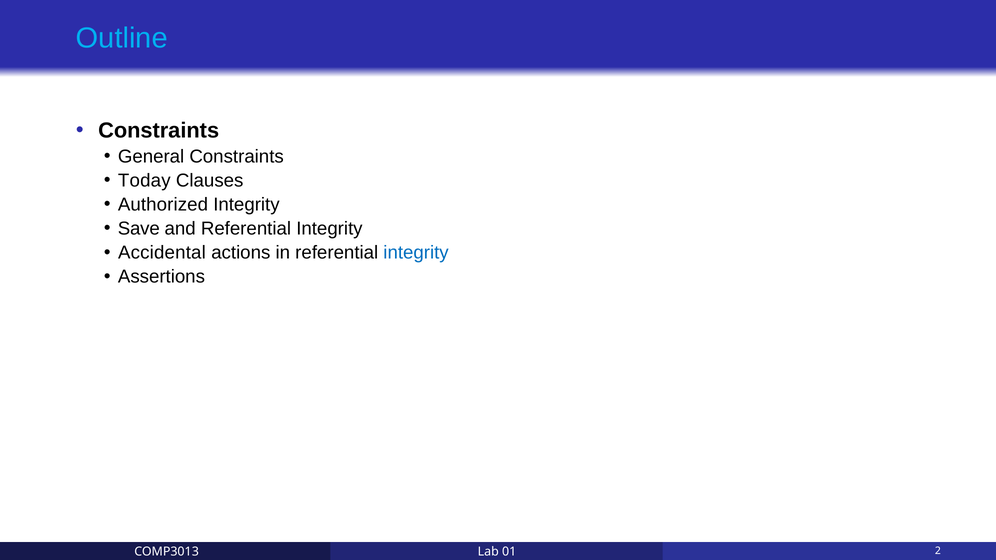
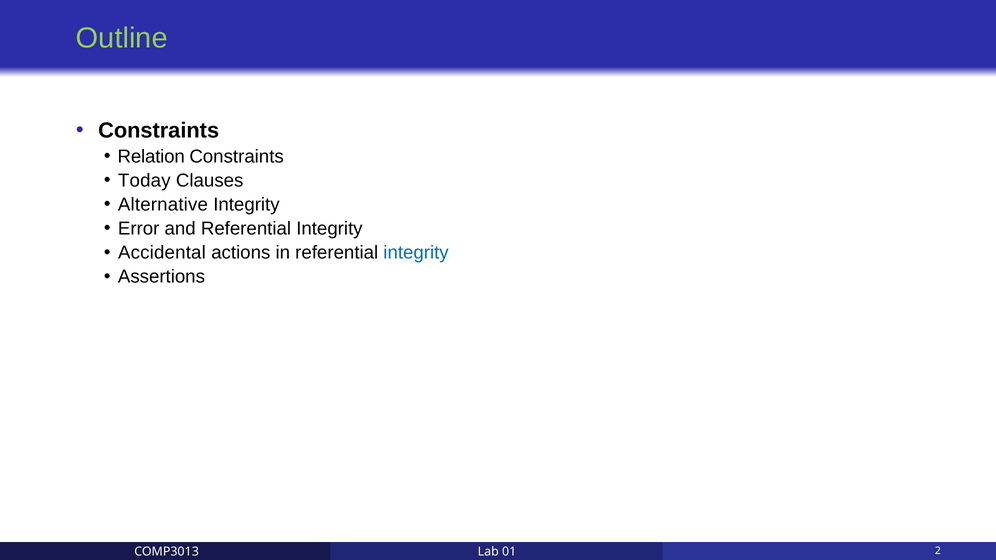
Outline colour: light blue -> light green (122, 38)
General: General -> Relation (151, 156)
Authorized: Authorized -> Alternative (163, 205)
Save: Save -> Error (139, 229)
